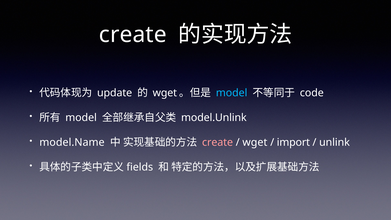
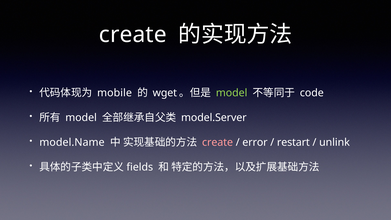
update: update -> mobile (115, 93)
model colour: light blue -> light green (232, 93)
model.Unlink: model.Unlink -> model.Server (214, 118)
wget: wget -> error (255, 142)
import: import -> restart (293, 142)
